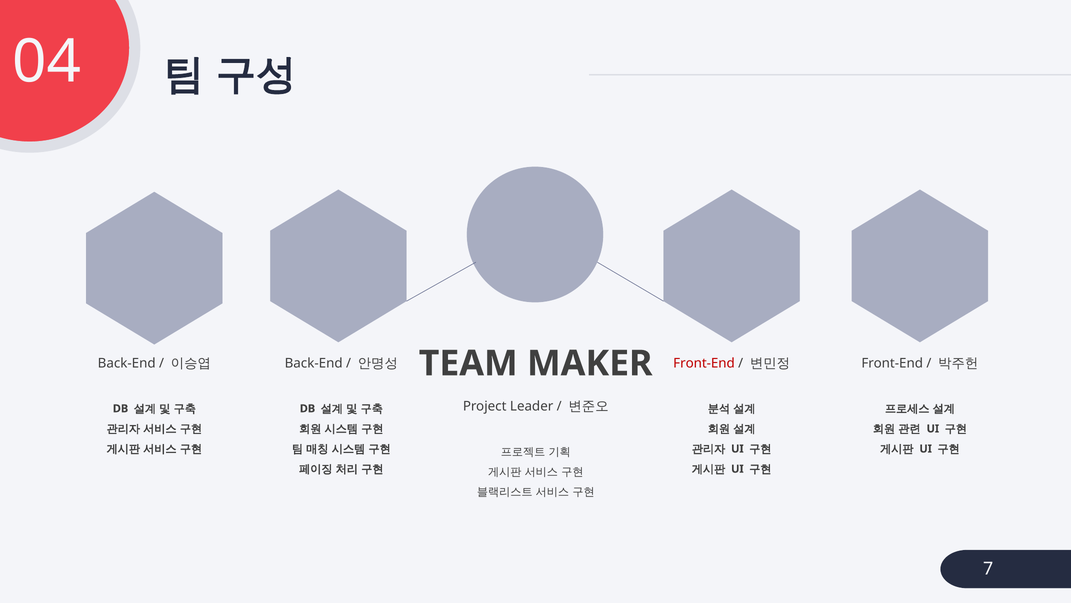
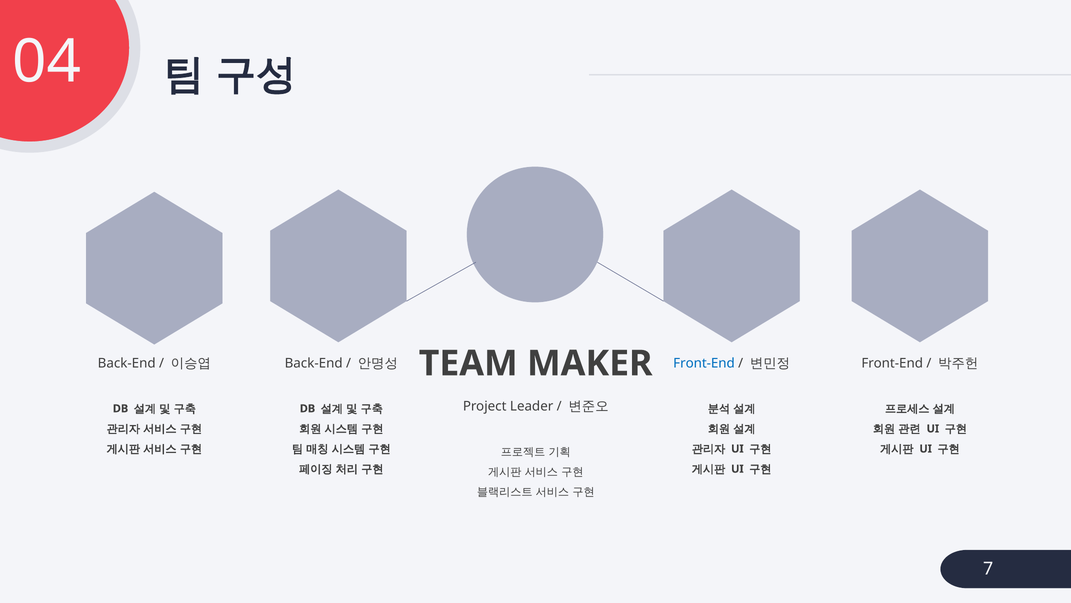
Front-End colour: red -> blue (704, 363)
